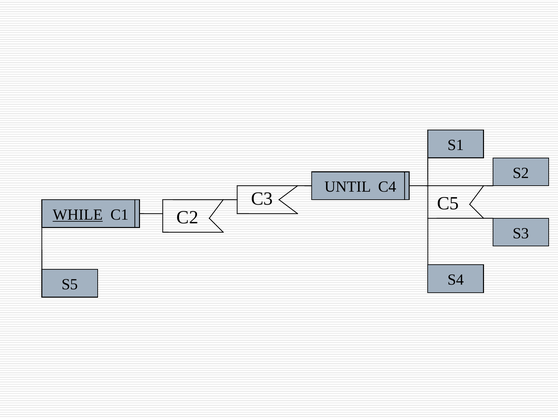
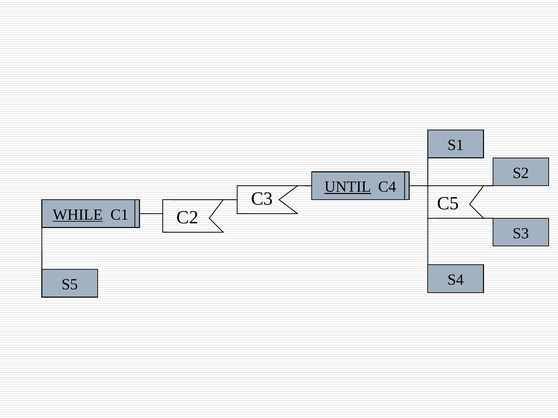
UNTIL underline: none -> present (348, 187)
